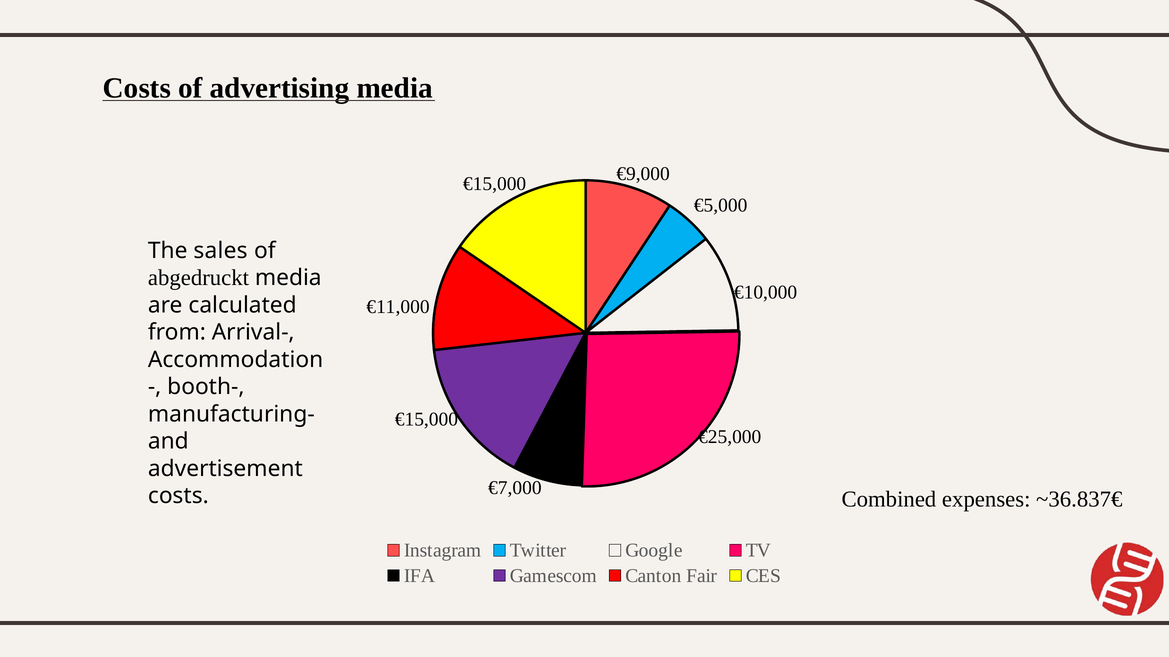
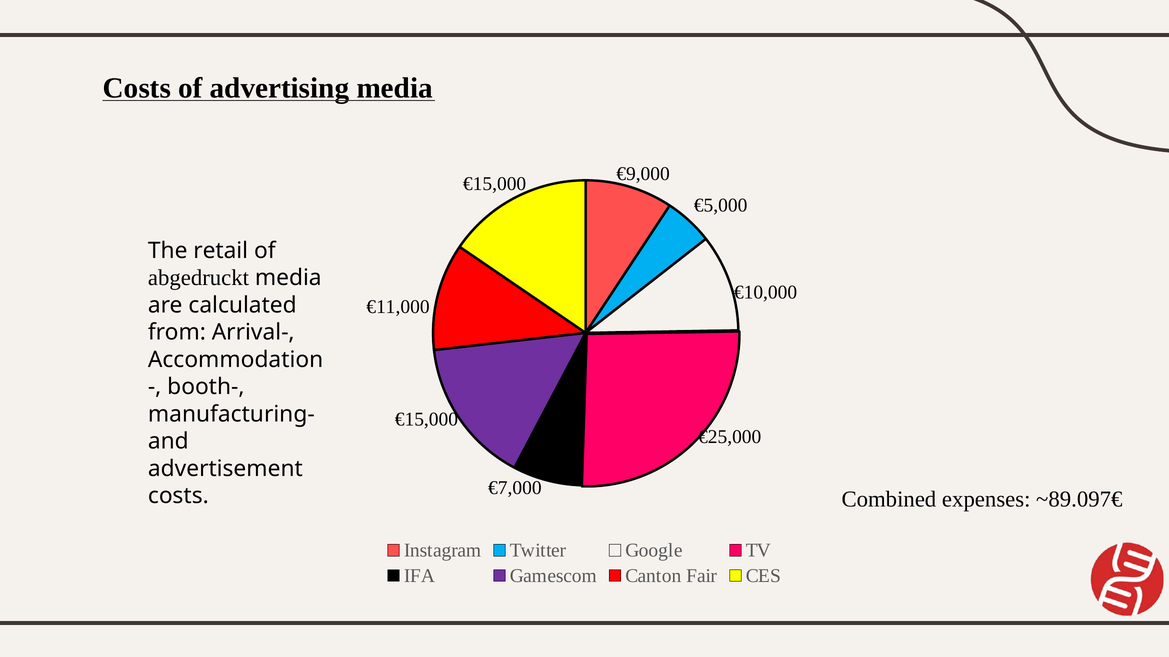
sales: sales -> retail (221, 251)
~36.837€: ~36.837€ -> ~89.097€ (1079, 500)
